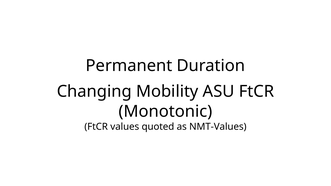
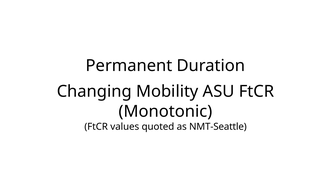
NMT-Values: NMT-Values -> NMT-Seattle (218, 127)
